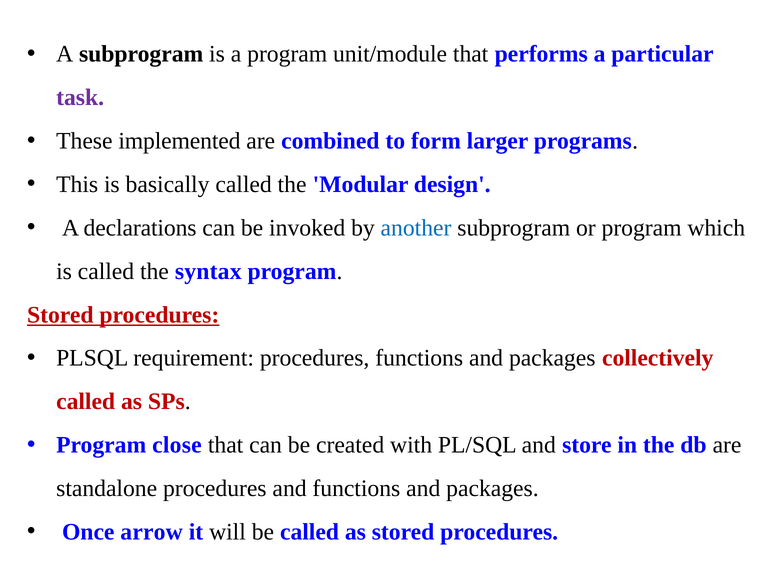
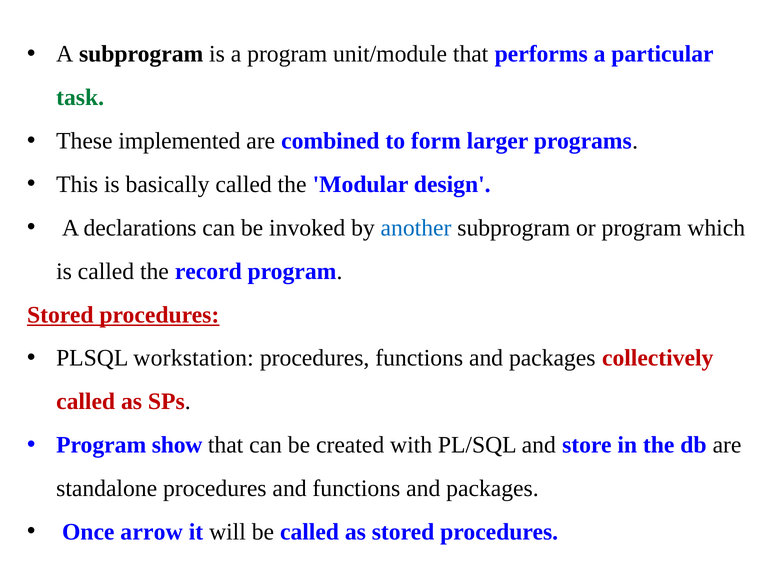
task colour: purple -> green (80, 98)
syntax: syntax -> record (208, 271)
requirement: requirement -> workstation (194, 358)
close: close -> show (177, 445)
